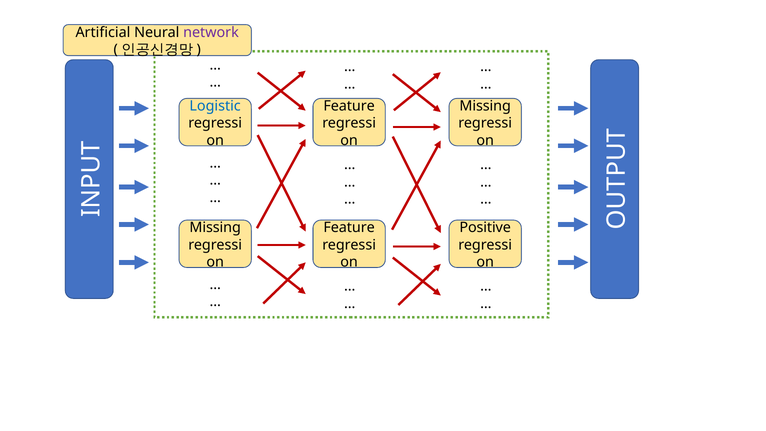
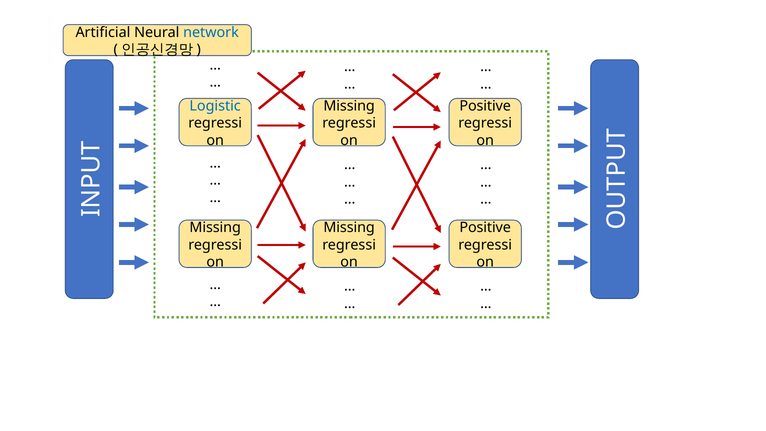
network colour: purple -> blue (211, 32)
Feature: Feature -> Missing (349, 106)
Missing: Missing -> Positive (485, 106)
Feature: Feature -> Missing (349, 227)
